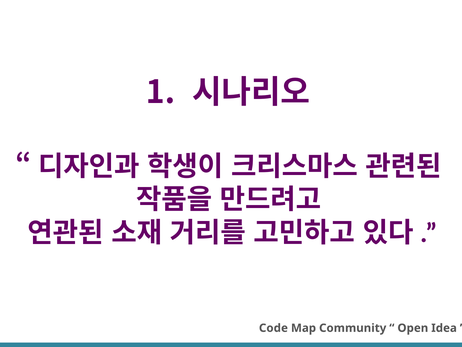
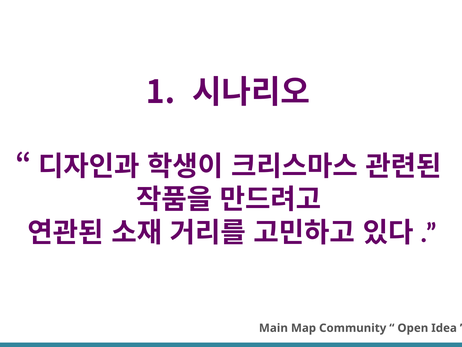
Code: Code -> Main (273, 328)
